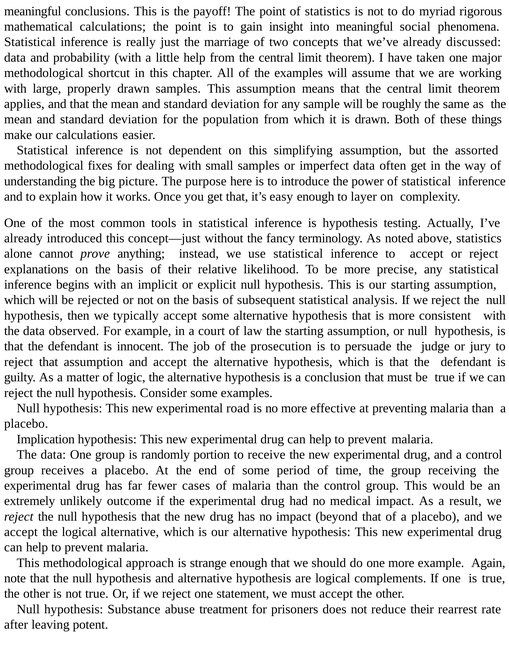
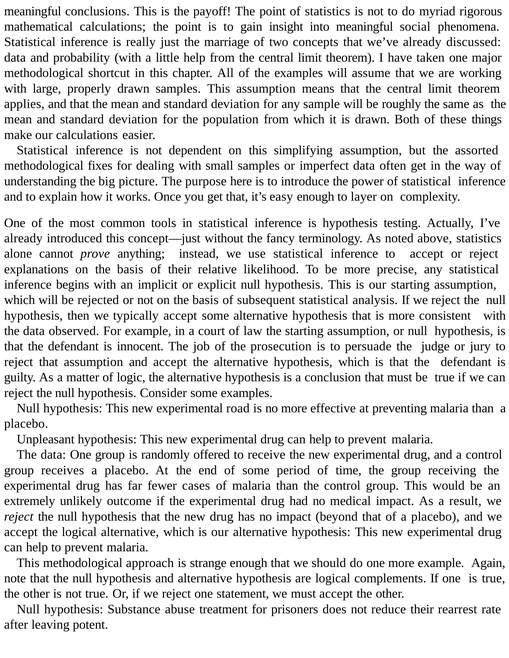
Implication: Implication -> Unpleasant (46, 440)
portion: portion -> offered (212, 455)
